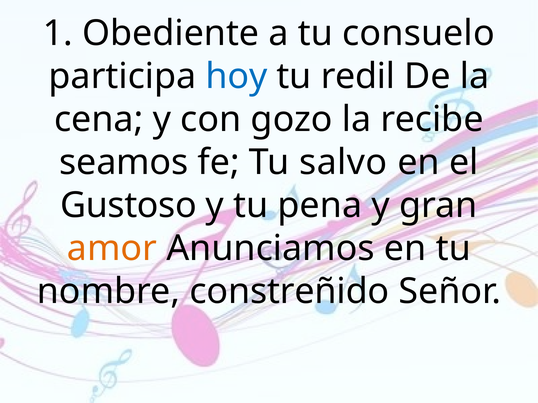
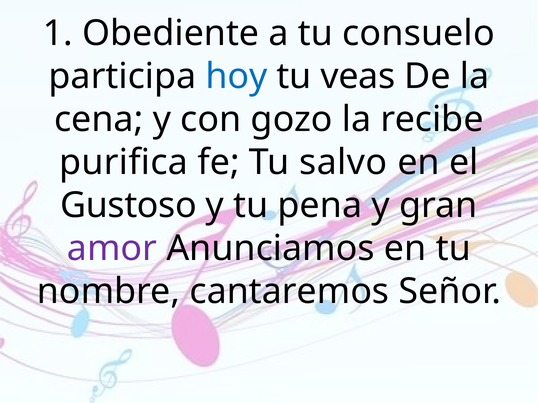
redil: redil -> veas (358, 77)
seamos: seamos -> purifica (124, 163)
amor colour: orange -> purple (112, 249)
constreñido: constreñido -> cantaremos (289, 292)
